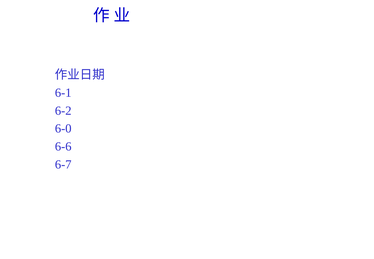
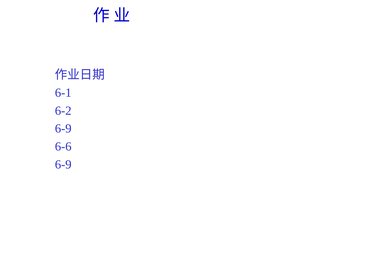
6-0: 6-0 -> 6-9 (63, 129)
6-7: 6-7 -> 6-9 (63, 164)
